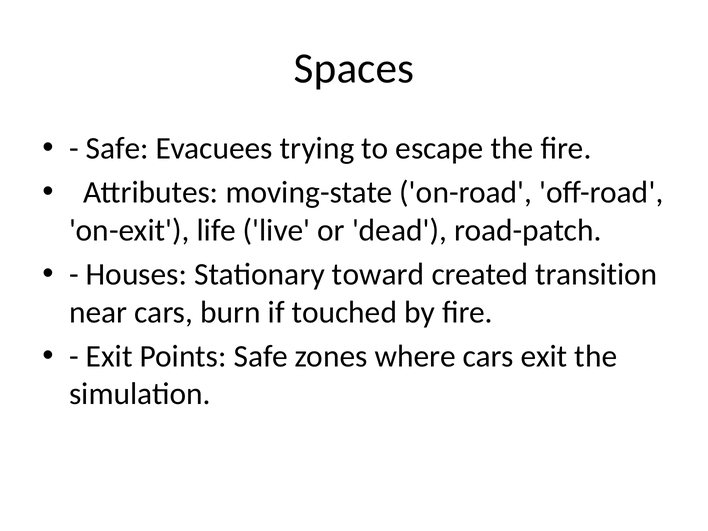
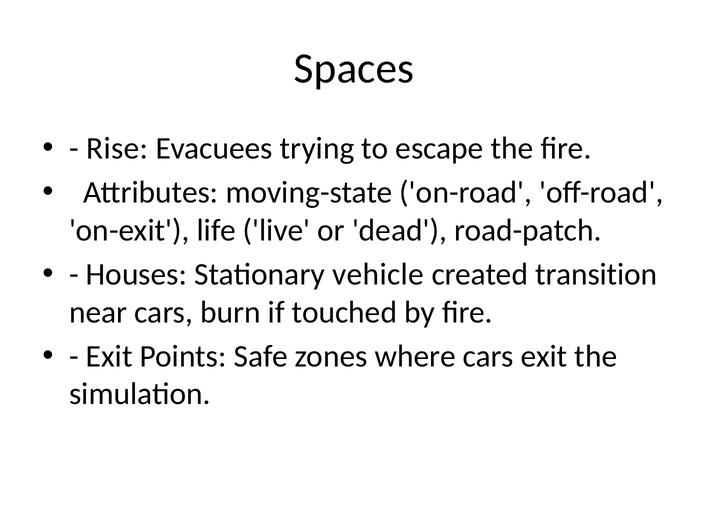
Safe: Safe -> Rise (117, 149)
toward: toward -> vehicle (378, 274)
